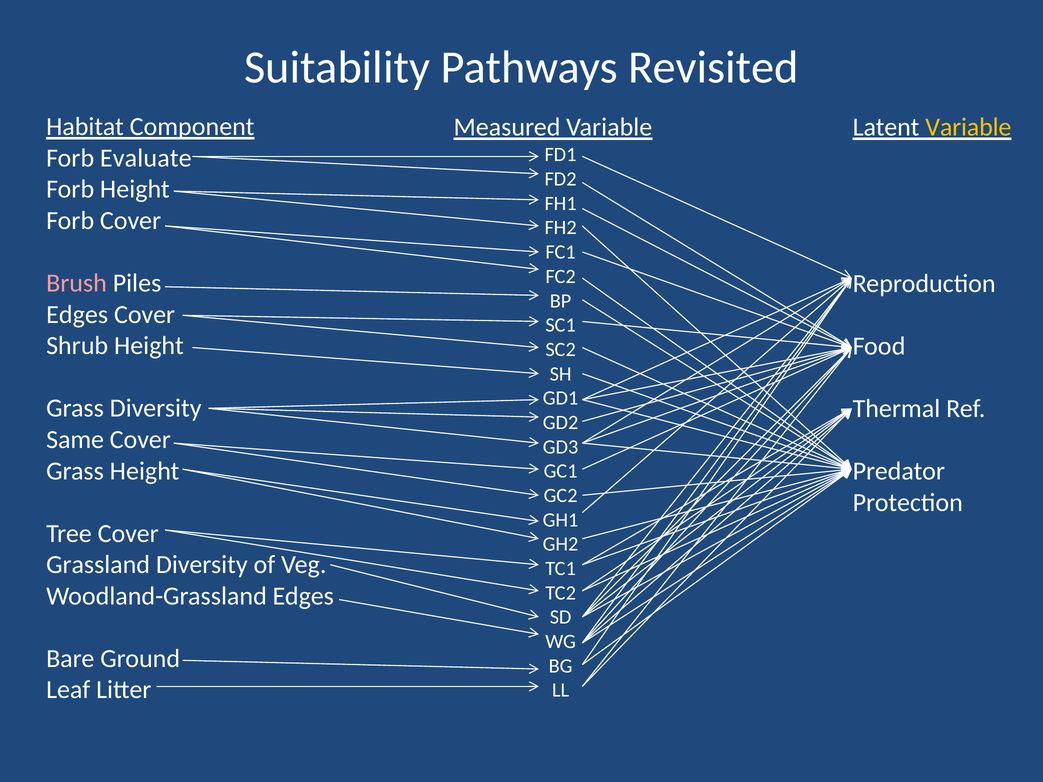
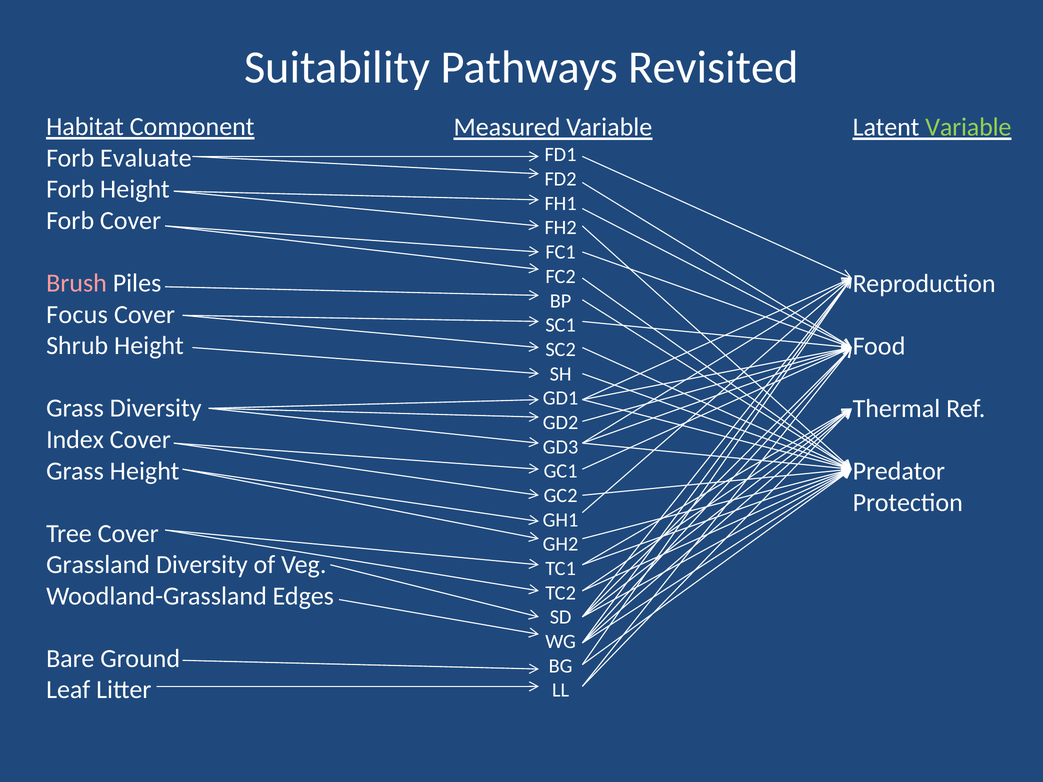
Variable colour: yellow -> light green (968, 127)
Edges: Edges -> Focus (77, 315)
Same: Same -> Index (75, 440)
